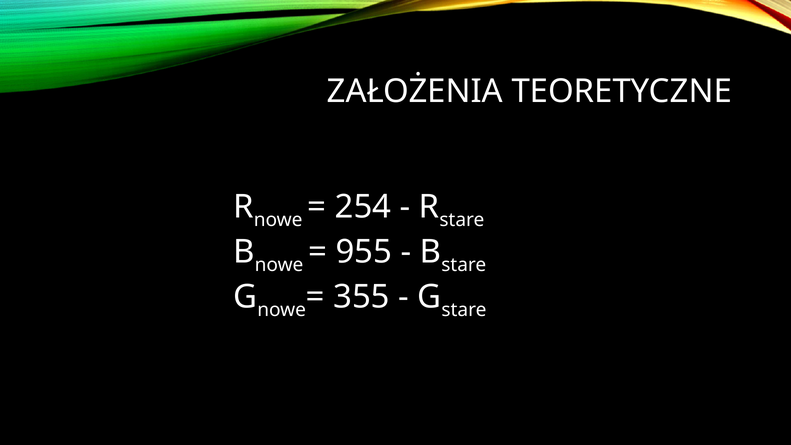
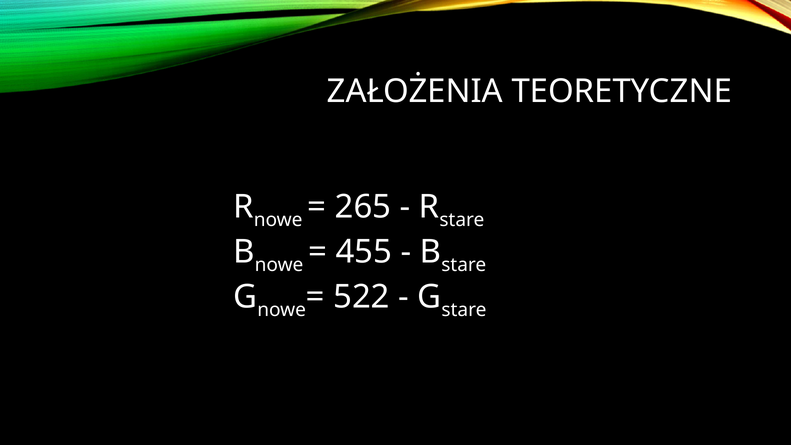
254: 254 -> 265 (363, 207)
955: 955 -> 455 (364, 252)
355: 355 -> 522 (362, 297)
